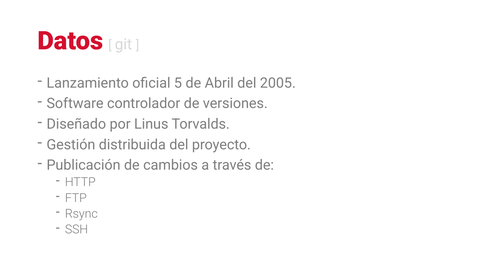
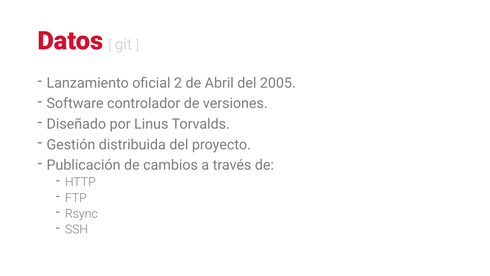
5: 5 -> 2 (178, 83)
